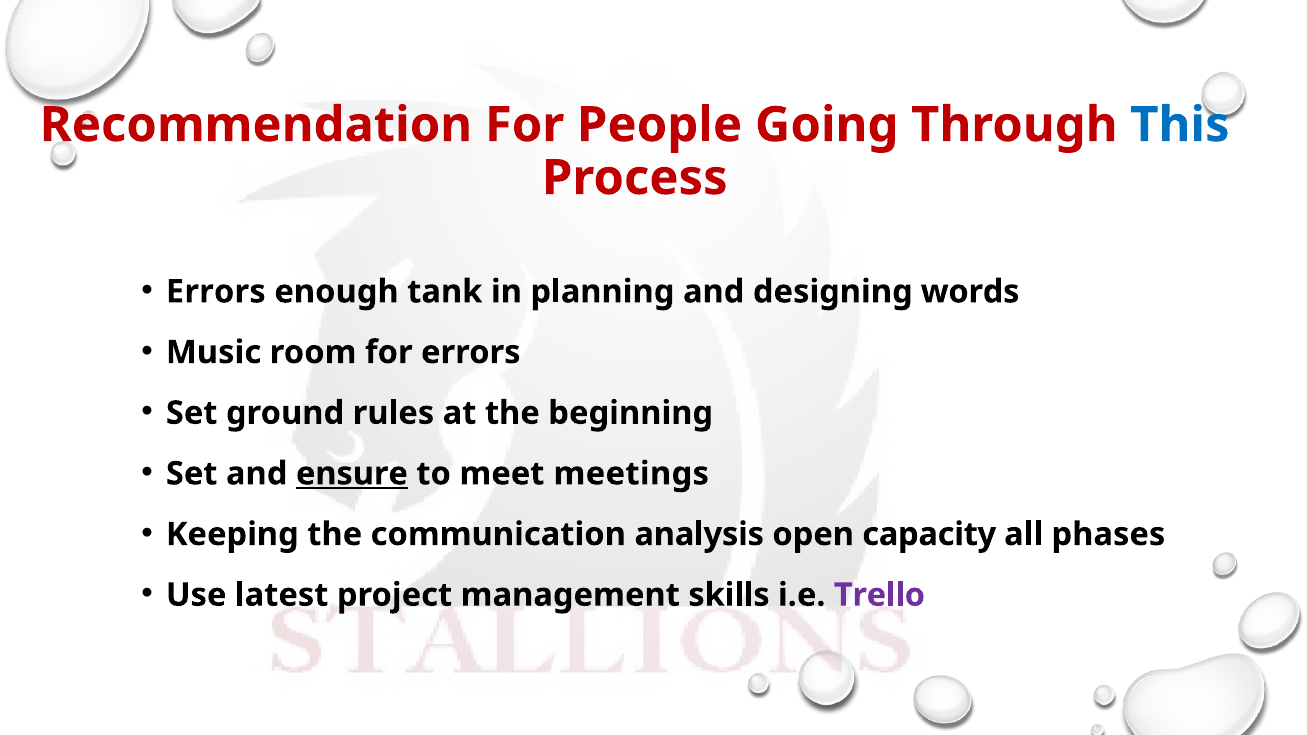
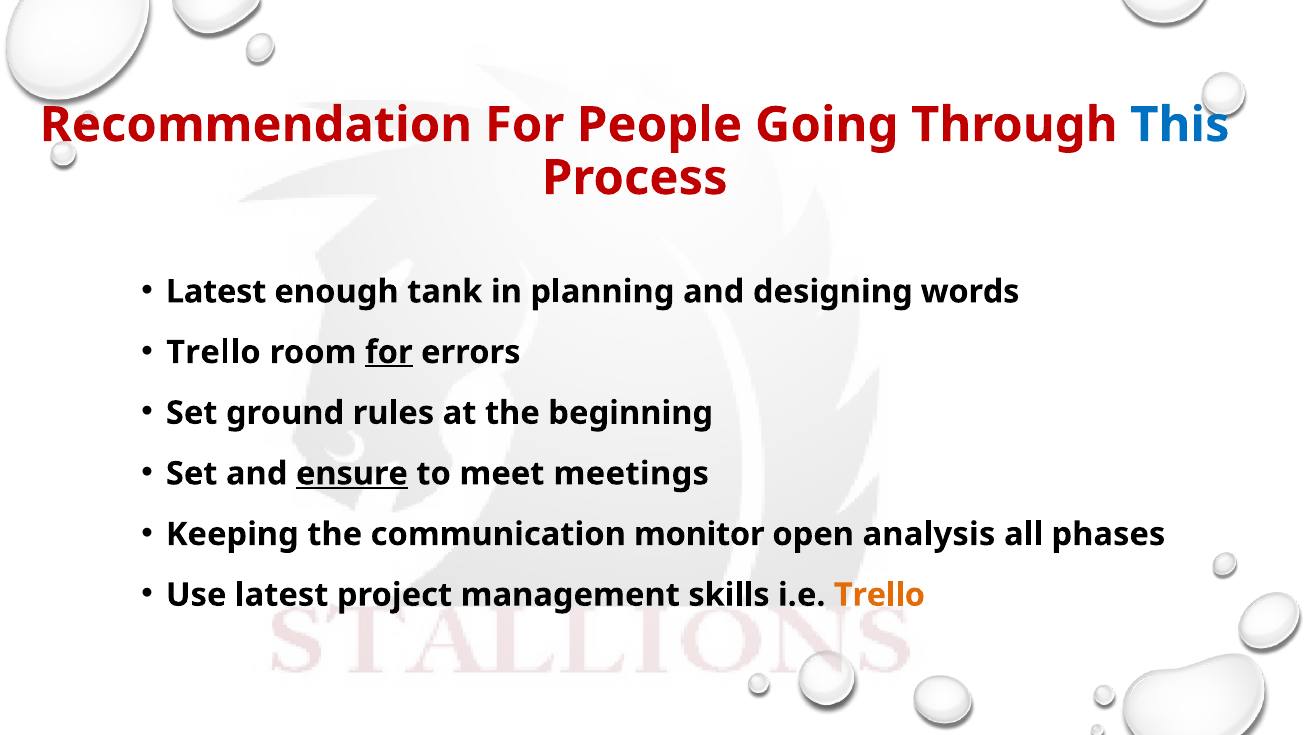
Errors: Errors -> Latest (216, 292)
Music: Music -> Trello (213, 352)
for underline: none -> present (389, 352)
analysis: analysis -> monitor (699, 534)
capacity: capacity -> analysis (929, 534)
Trello colour: purple -> orange (879, 595)
